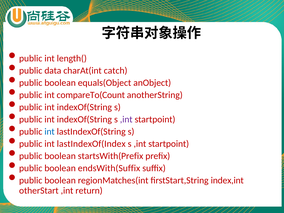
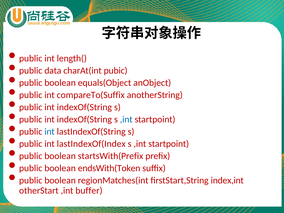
catch: catch -> pubic (116, 71)
compareTo(Count: compareTo(Count -> compareTo(Suffix (91, 95)
,int colour: purple -> blue (126, 119)
endsWith(Suffix: endsWith(Suffix -> endsWith(Token (109, 168)
return: return -> buffer (89, 191)
